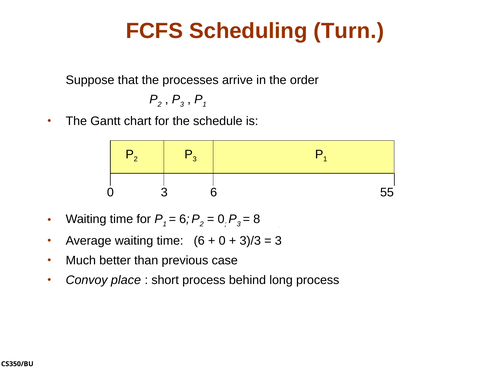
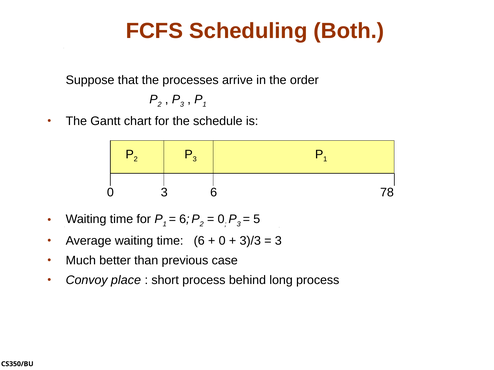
Turn: Turn -> Both (349, 31)
55: 55 -> 78 (387, 193)
8: 8 -> 5 (257, 220)
